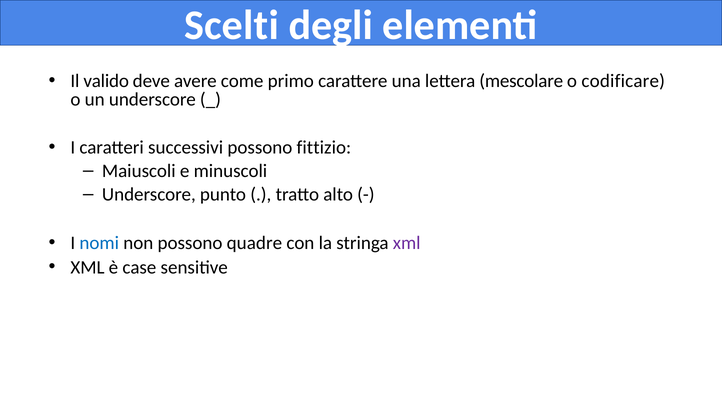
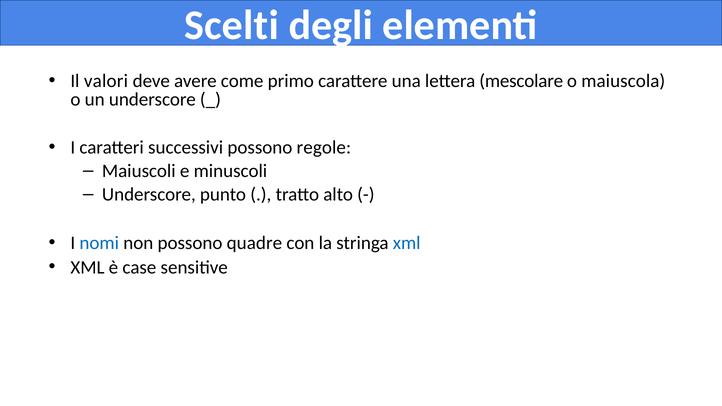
valido: valido -> valori (106, 81)
codificare: codificare -> maiuscola (623, 81)
fittizio: fittizio -> regole (324, 148)
xml colour: purple -> blue (407, 243)
